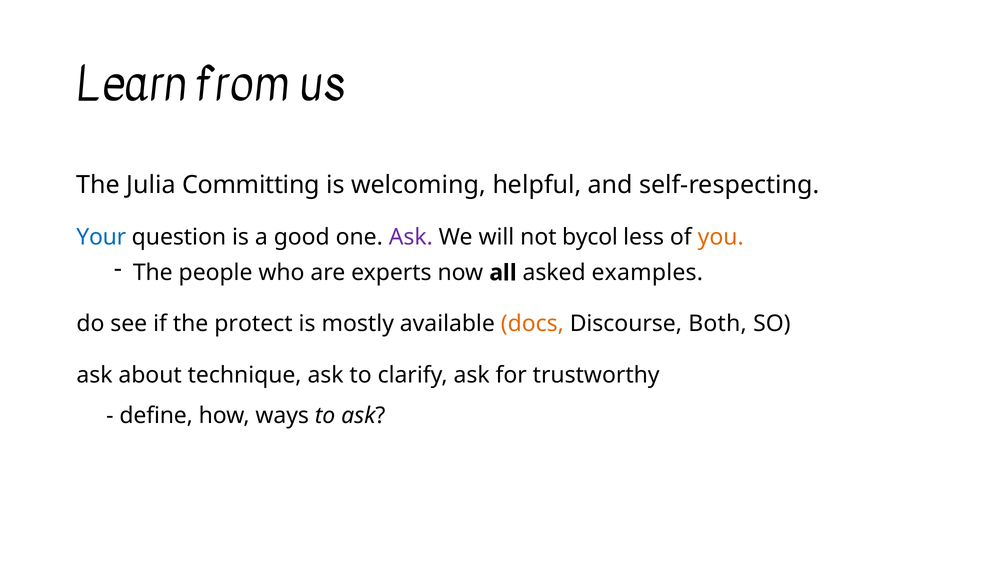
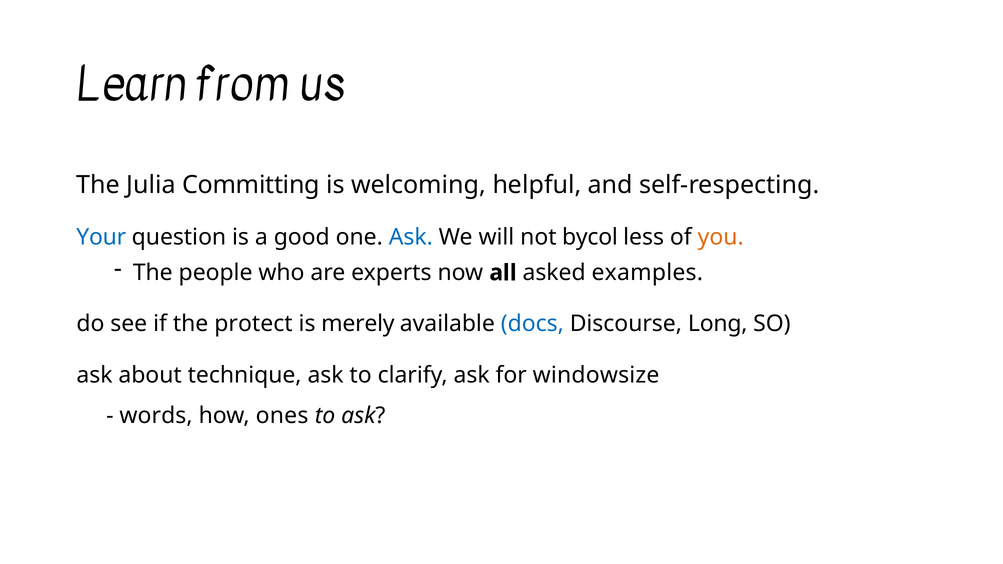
Ask colour: purple -> blue (411, 237)
mostly: mostly -> merely (358, 324)
docs colour: orange -> blue (532, 324)
Both: Both -> Long (718, 324)
trustworthy: trustworthy -> windowsize (596, 375)
define: define -> words (156, 416)
ways: ways -> ones (282, 416)
